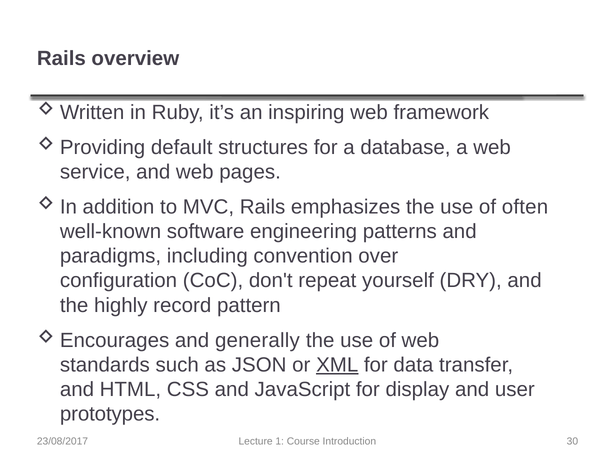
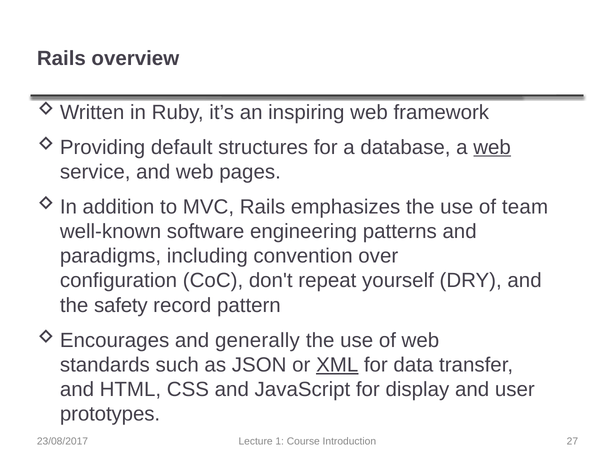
web underline: none -> present (492, 147)
often: often -> team (525, 206)
highly: highly -> safety (121, 305)
30: 30 -> 27 (572, 440)
